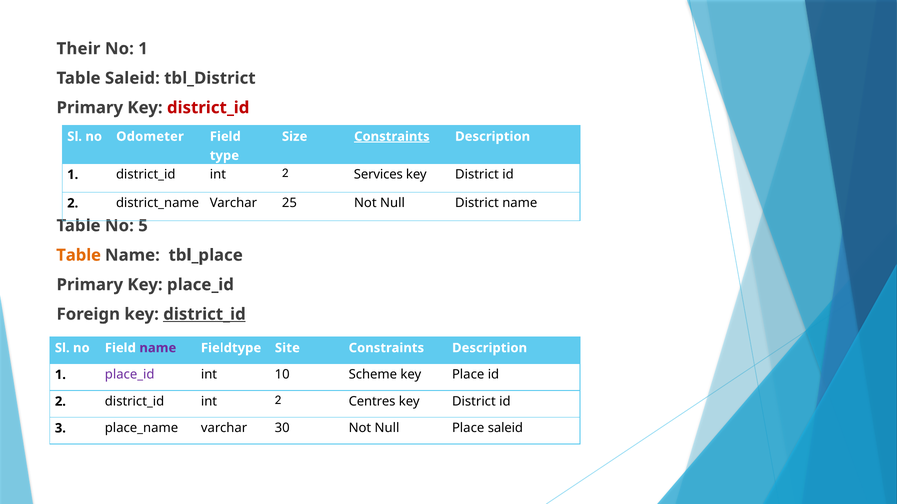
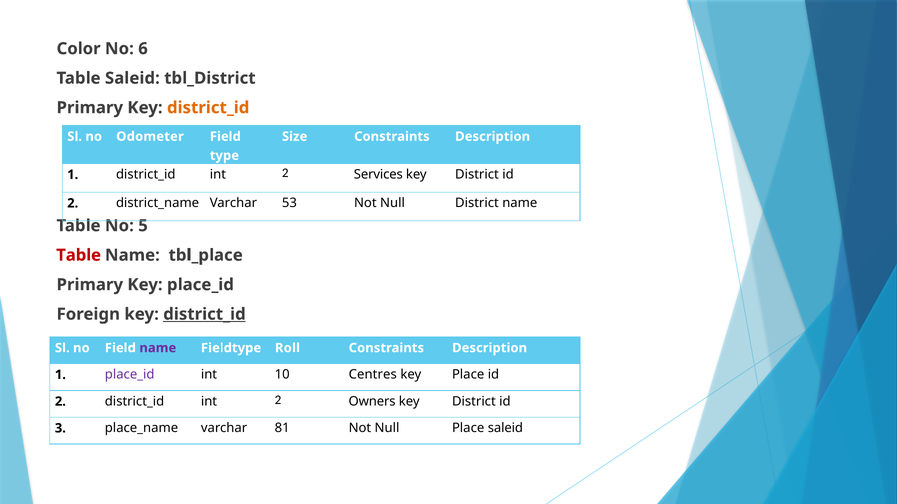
Their: Their -> Color (79, 49)
No 1: 1 -> 6 (143, 49)
district_id colour: red -> orange (208, 108)
Constraints underline: present -> none (392, 137)
25: 25 -> 53 (289, 203)
Table colour: orange -> red (79, 255)
Site: Site -> Roll (287, 348)
Scheme: Scheme -> Centres (373, 375)
Centres: Centres -> Owners (372, 402)
30: 30 -> 81 (282, 429)
